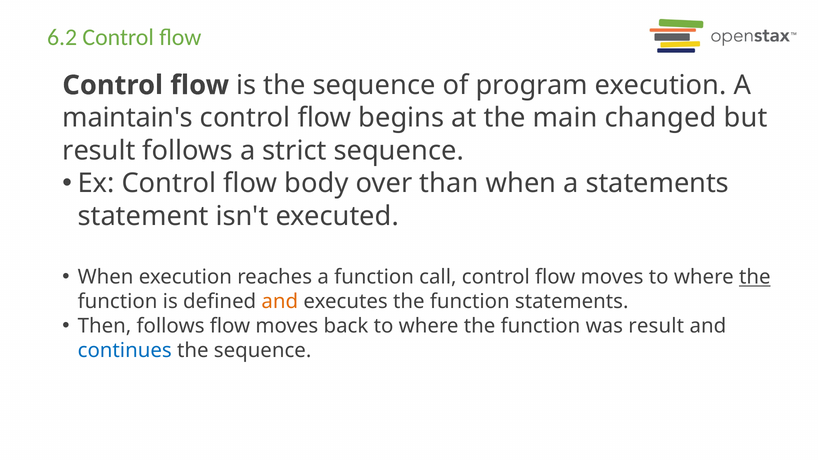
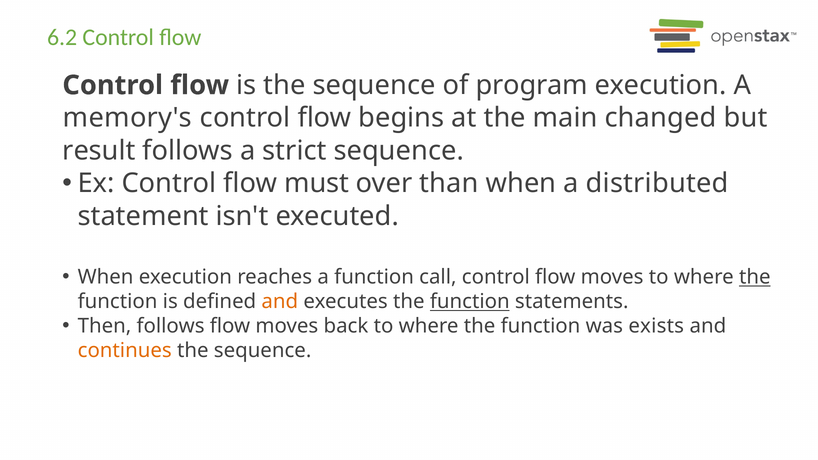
maintain's: maintain's -> memory's (127, 118)
body: body -> must (317, 184)
a statements: statements -> distributed (657, 184)
function underline: none -> present (470, 302)
was result: result -> exists (656, 326)
continues colour: blue -> orange (125, 351)
